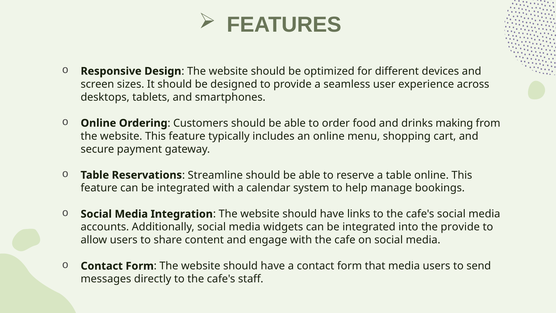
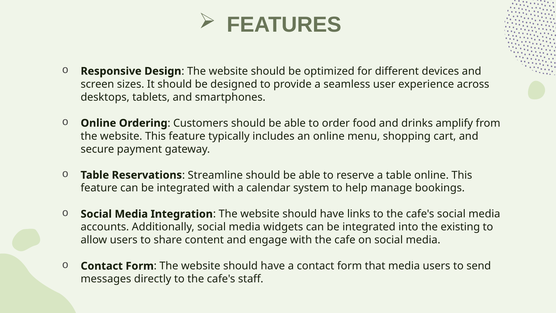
making: making -> amplify (454, 123)
the provide: provide -> existing (460, 227)
